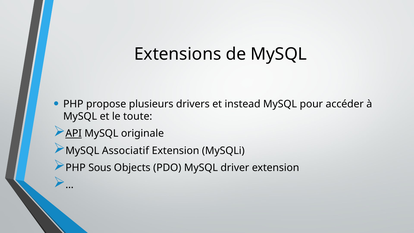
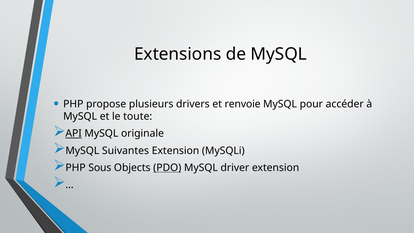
instead: instead -> renvoie (243, 104)
Associatif: Associatif -> Suivantes (126, 151)
PDO underline: none -> present (167, 168)
